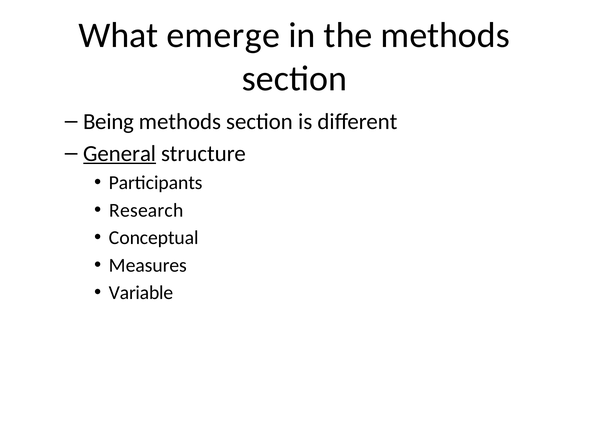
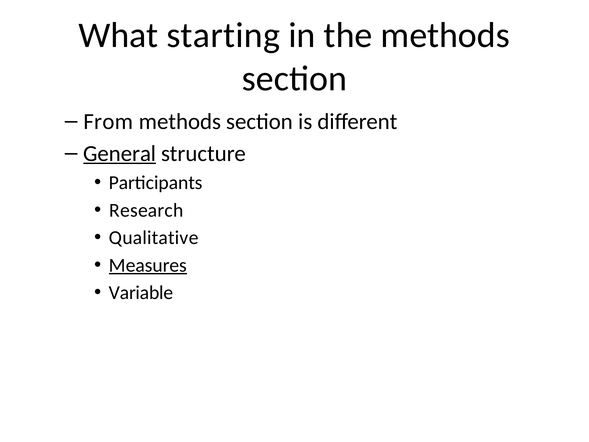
emerge: emerge -> starting (223, 35)
Being: Being -> From (108, 121)
Conceptual: Conceptual -> Qualitative (154, 238)
Measures underline: none -> present (148, 265)
